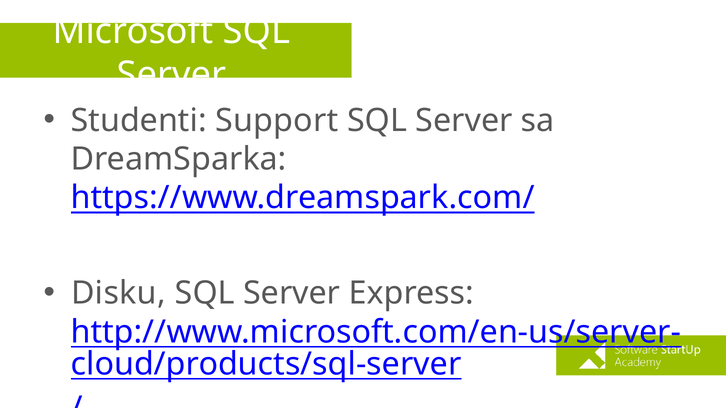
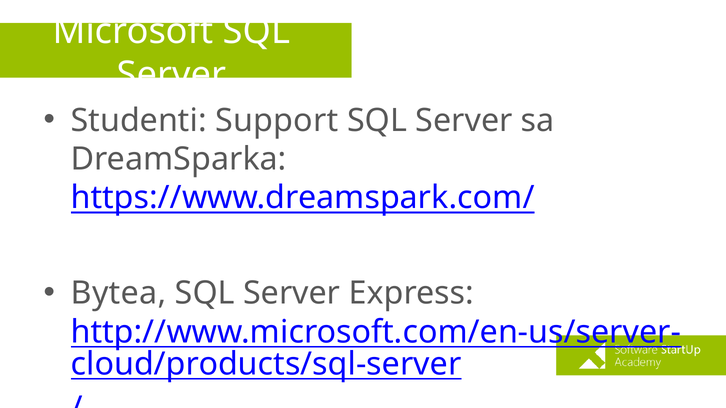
Disku: Disku -> Bytea (119, 294)
